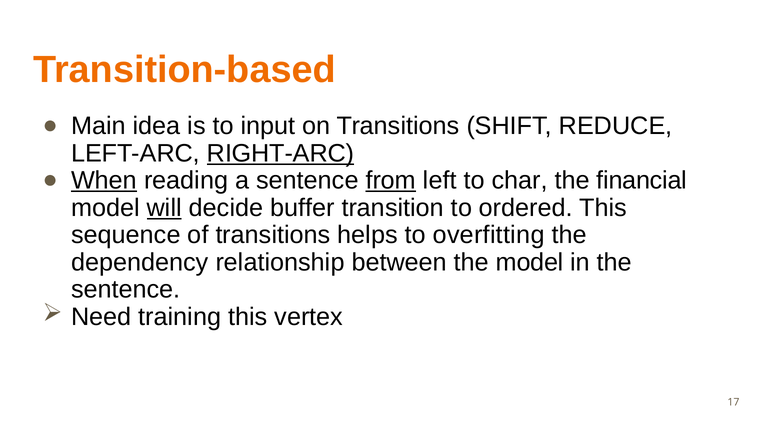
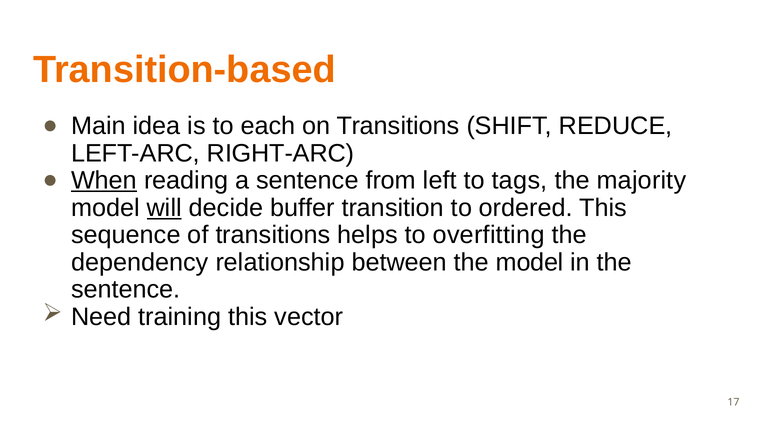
input: input -> each (268, 126)
RIGHT-ARC underline: present -> none (281, 153)
from underline: present -> none (391, 180)
char: char -> tags (520, 180)
financial: financial -> majority (641, 180)
vertex: vertex -> vector (309, 317)
